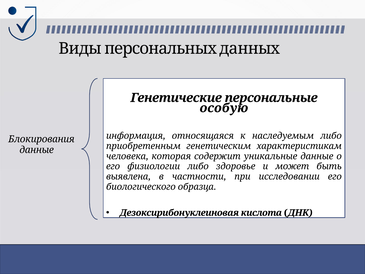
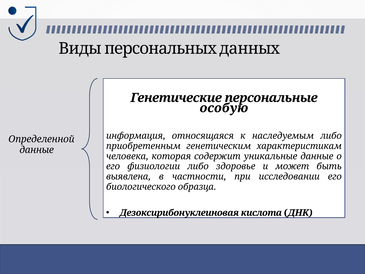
Блокирования: Блокирования -> Определенной (41, 139)
